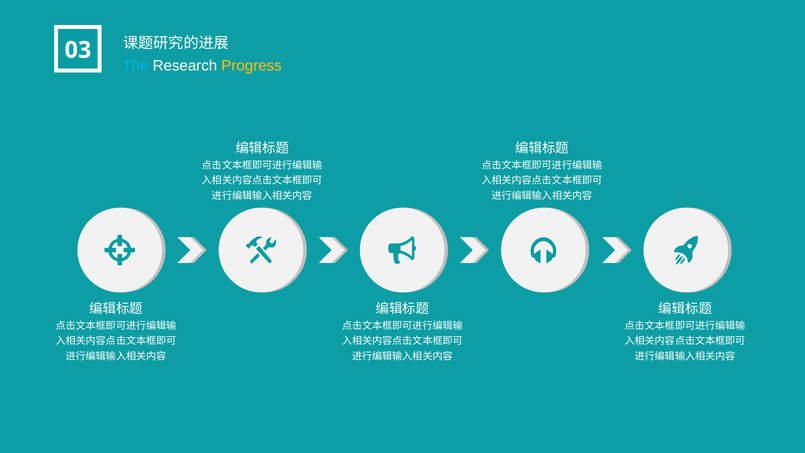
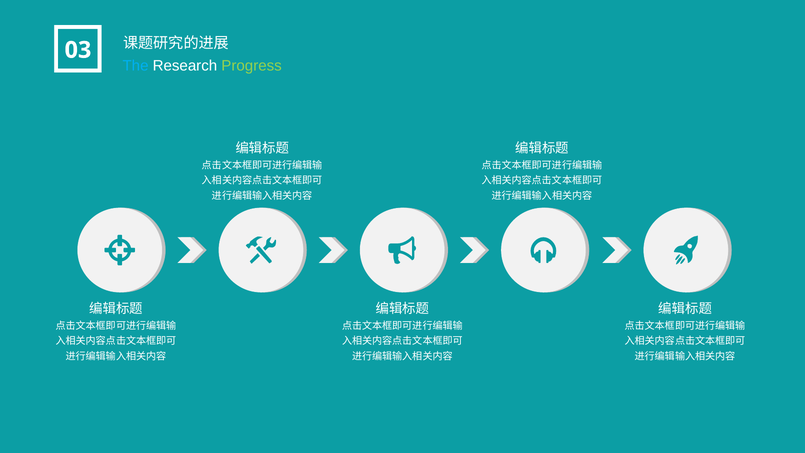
Progress colour: yellow -> light green (252, 66)
